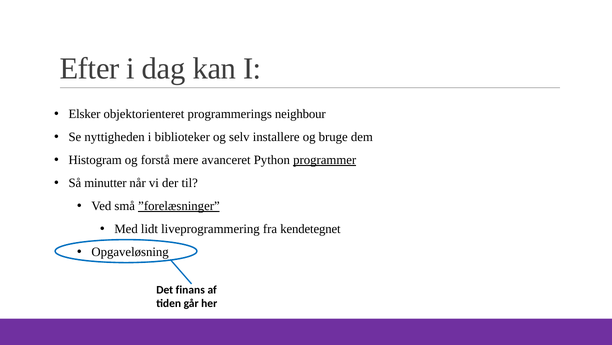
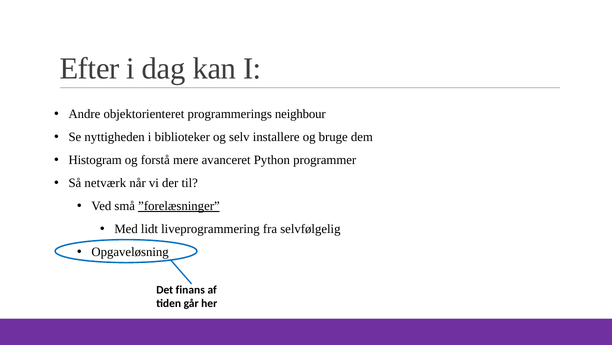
Elsker: Elsker -> Andre (84, 114)
programmer underline: present -> none (325, 160)
minutter: minutter -> netværk (105, 183)
kendetegnet: kendetegnet -> selvfølgelig (310, 229)
